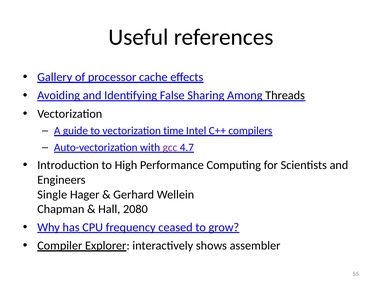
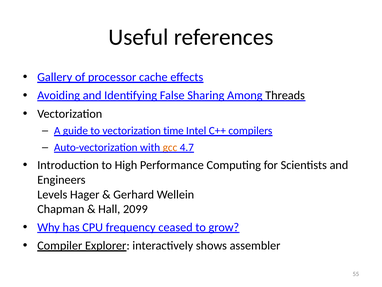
gcc colour: purple -> orange (170, 147)
Single: Single -> Levels (52, 194)
2080: 2080 -> 2099 (135, 209)
